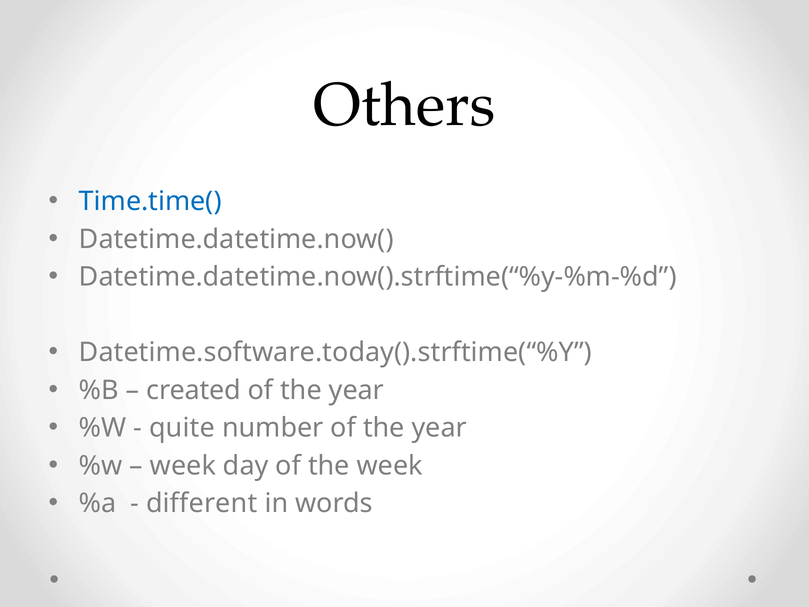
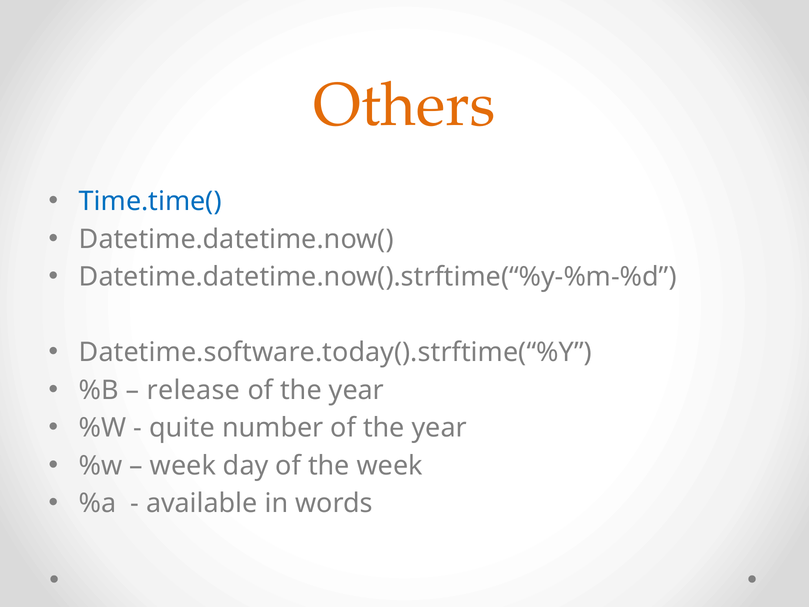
Others colour: black -> orange (404, 105)
created: created -> release (193, 390)
different: different -> available (202, 503)
